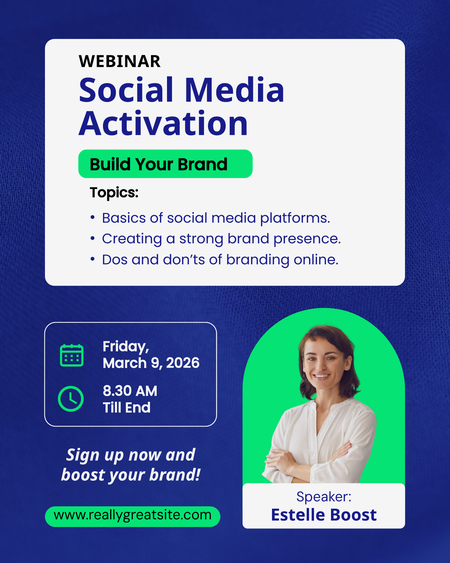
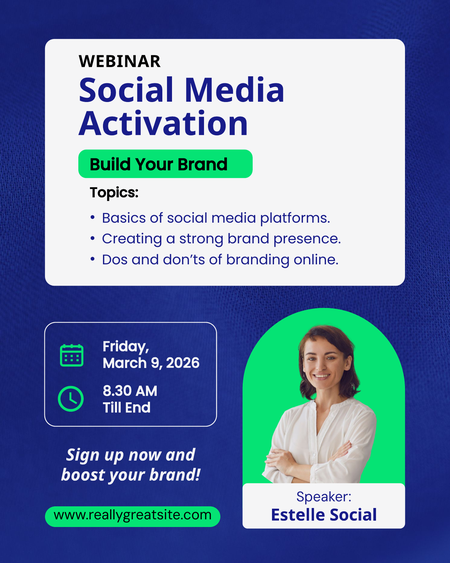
Estelle Boost: Boost -> Social (353, 514)
